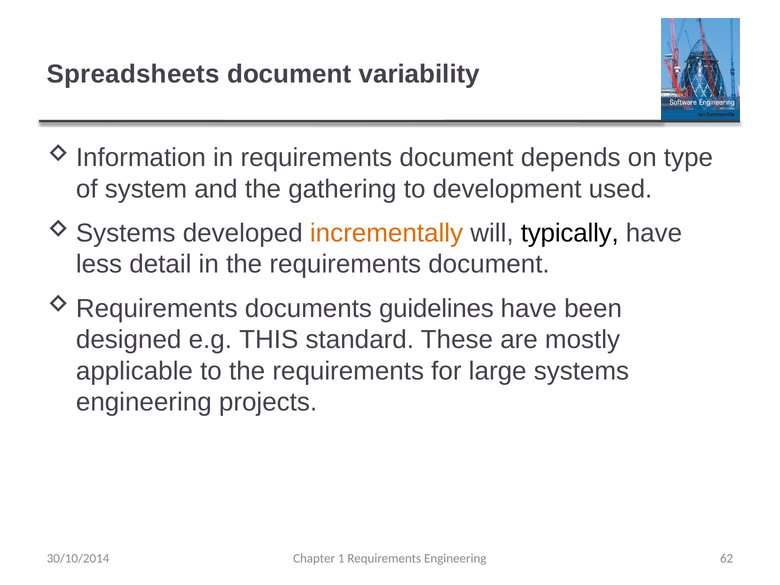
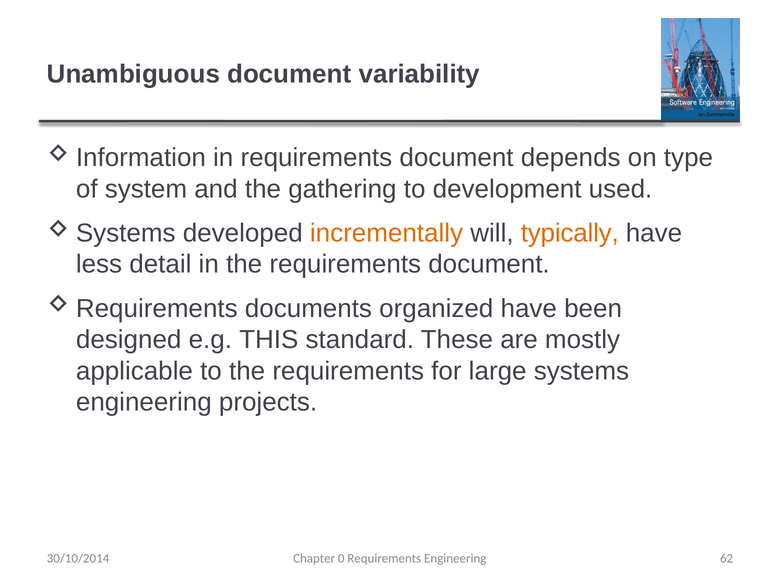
Spreadsheets: Spreadsheets -> Unambiguous (133, 74)
typically colour: black -> orange (570, 233)
guidelines: guidelines -> organized (436, 309)
1: 1 -> 0 (341, 559)
